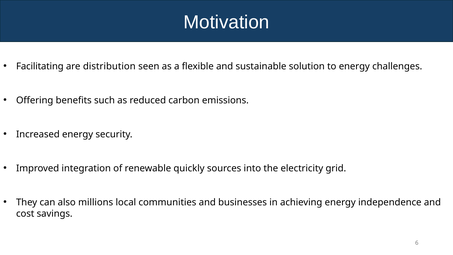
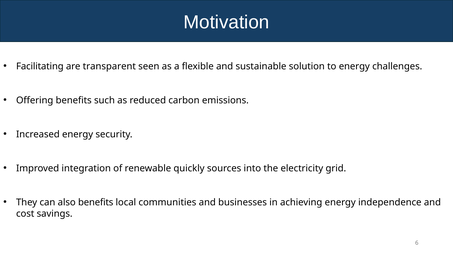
distribution: distribution -> transparent (109, 66)
also millions: millions -> benefits (96, 202)
